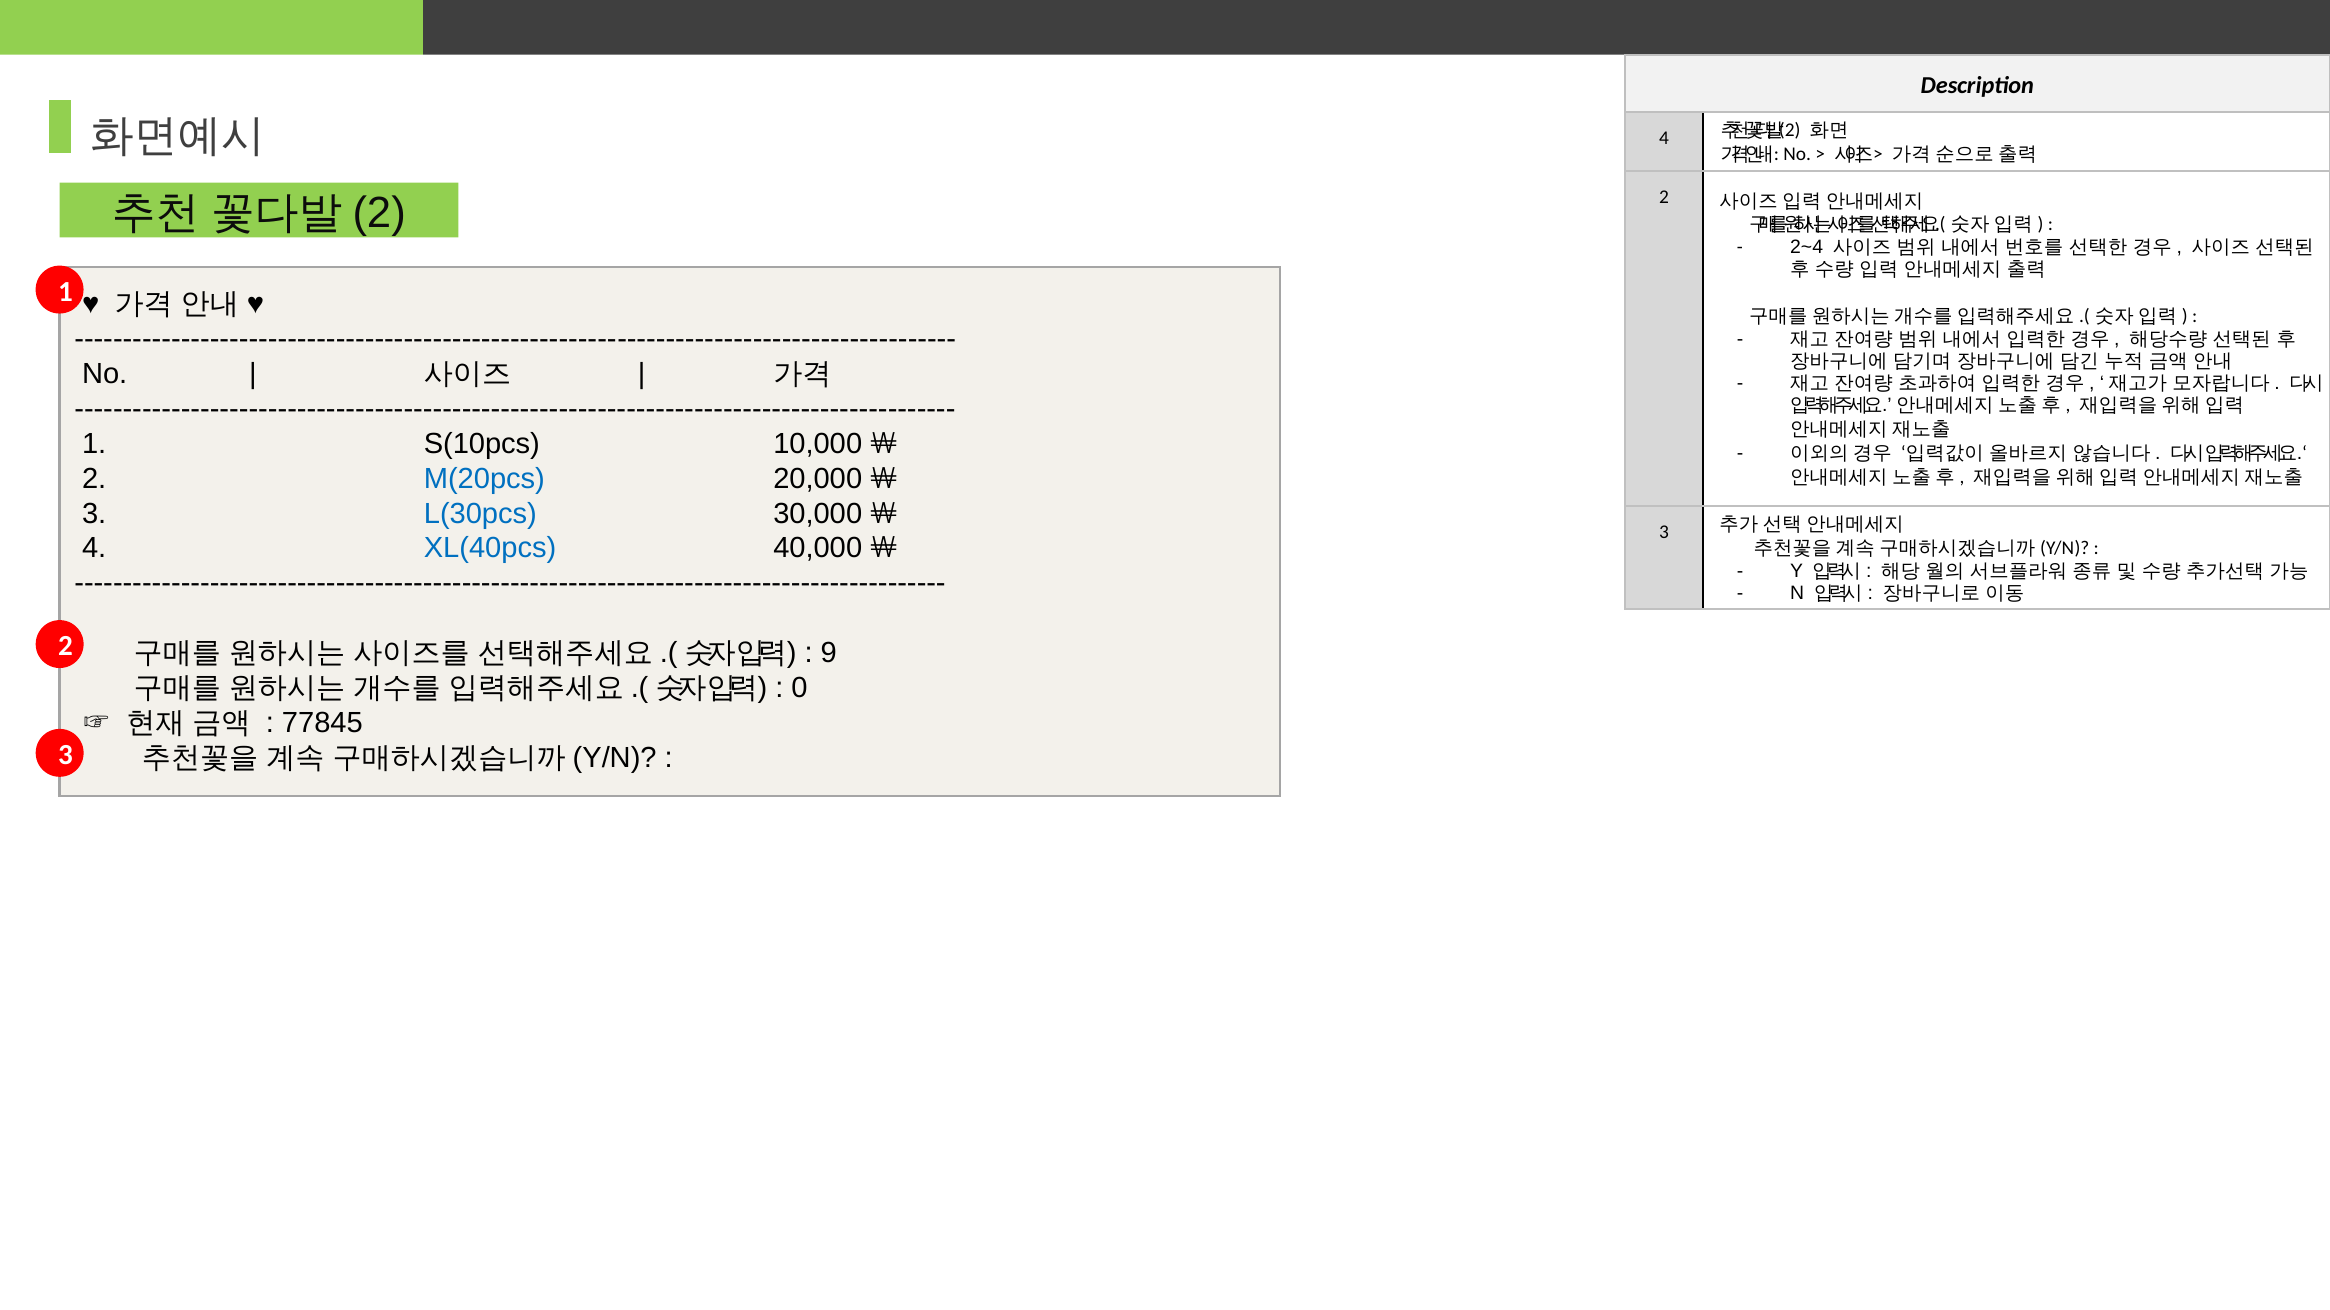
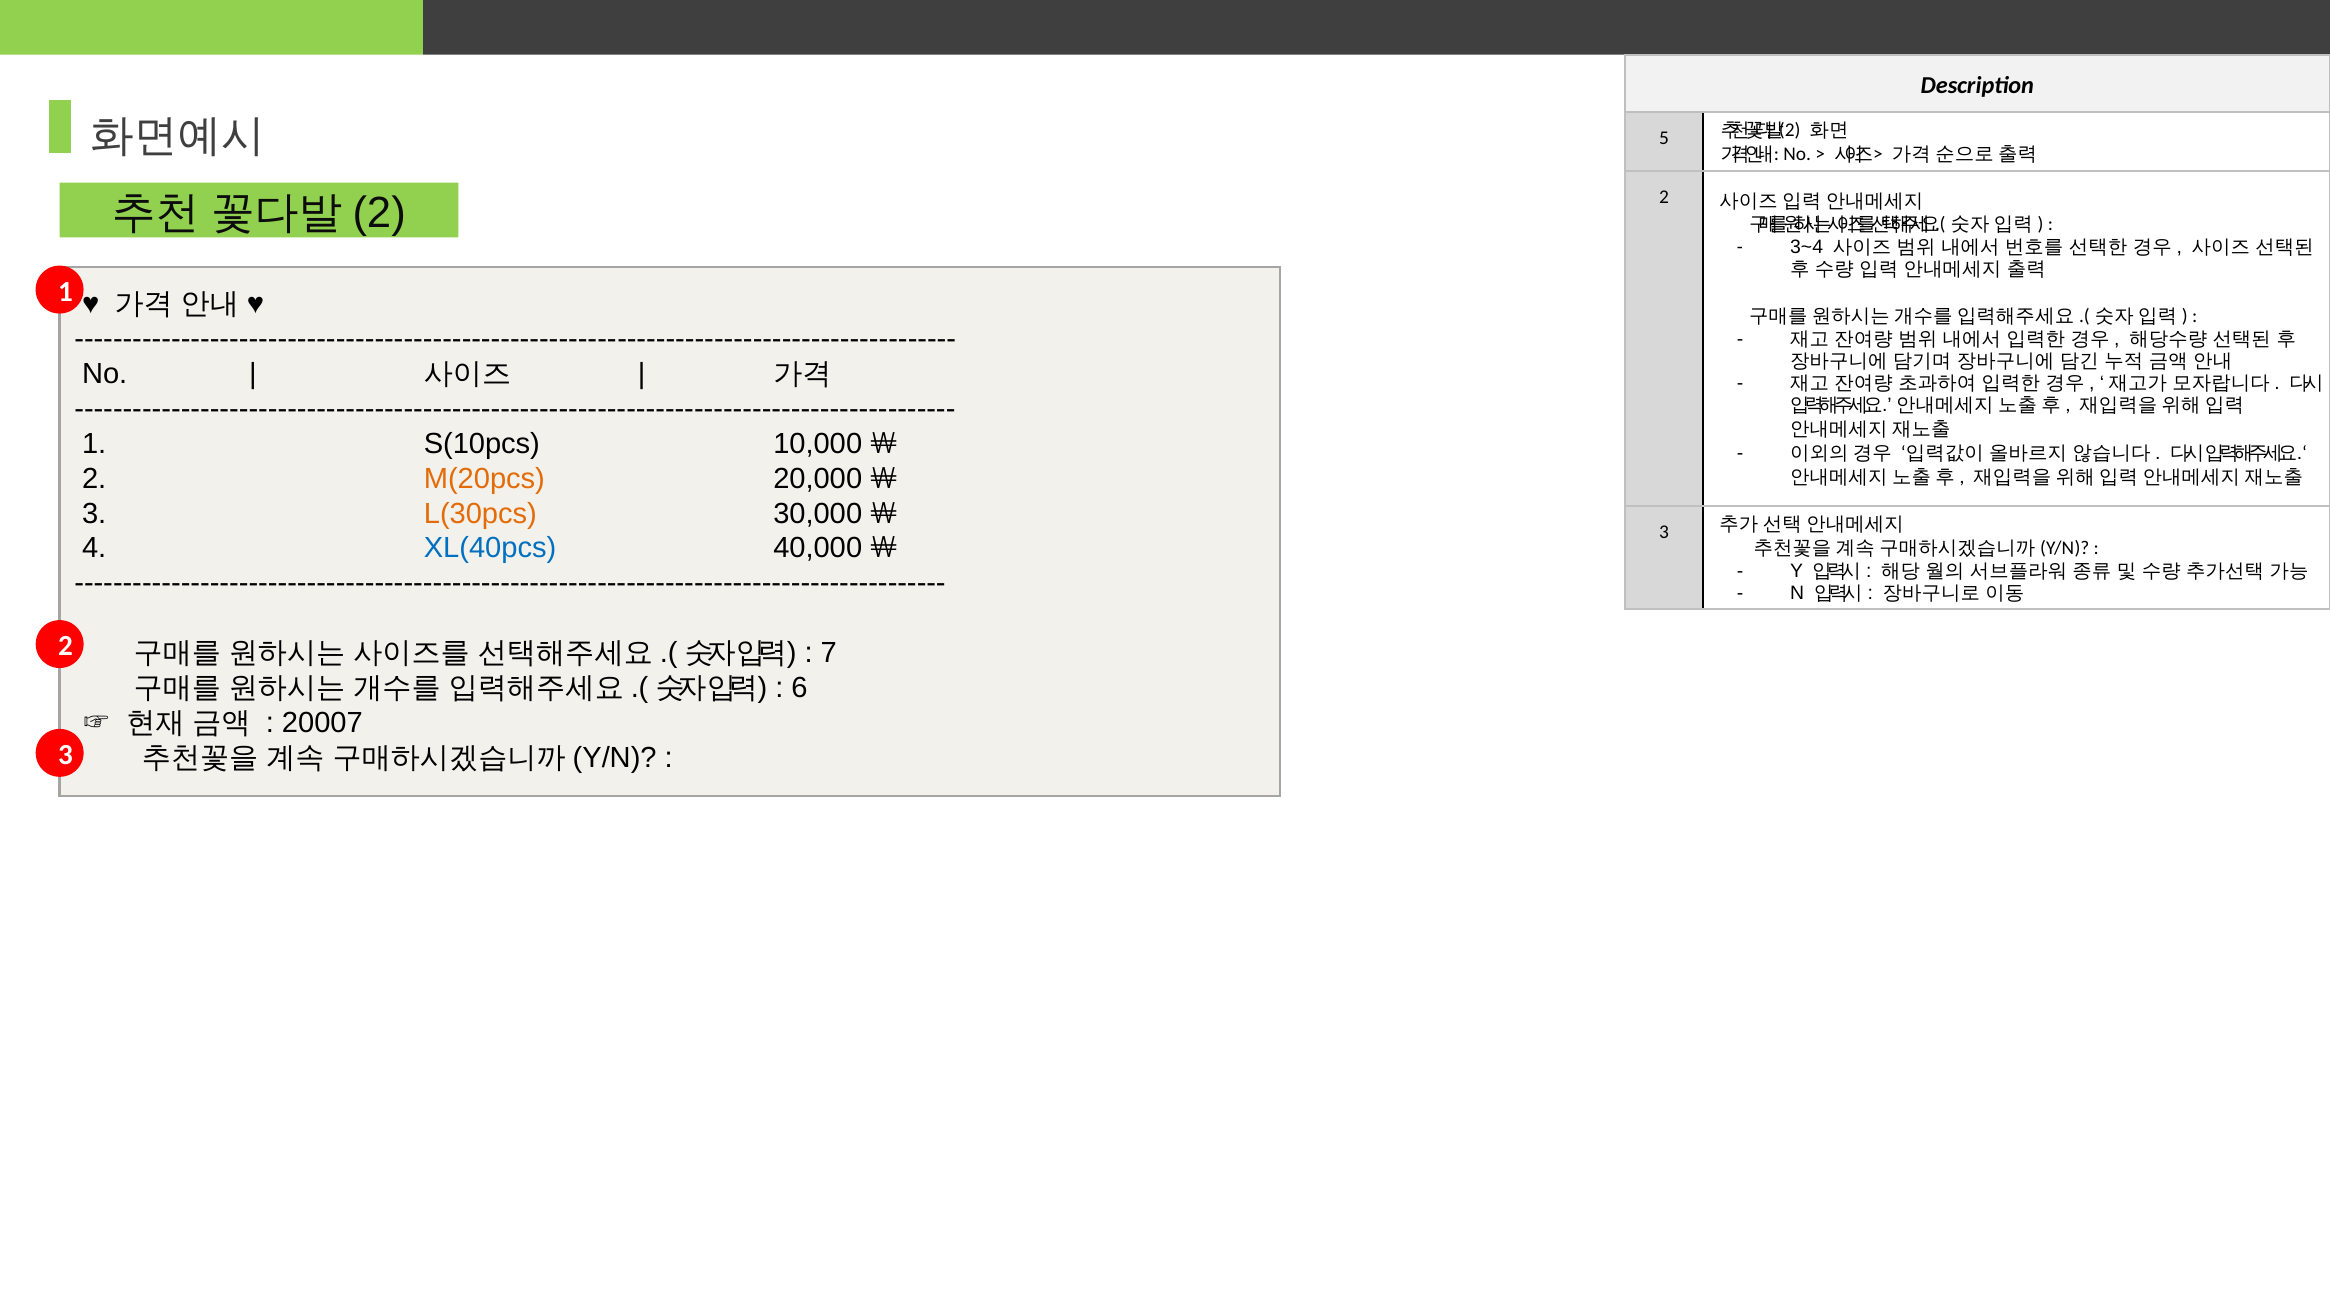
4: 4 -> 5 (1664, 138)
2~4: 2~4 -> 3~4 (1807, 248)
M(20pcs colour: blue -> orange (484, 479)
L(30pcs colour: blue -> orange (480, 514)
9: 9 -> 7 (829, 653)
0: 0 -> 6 (800, 688)
77845: 77845 -> 20007 (322, 723)
